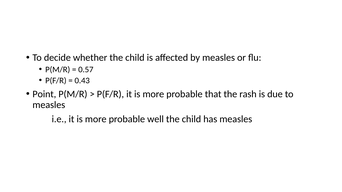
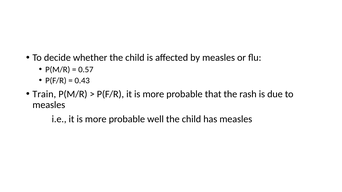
Point: Point -> Train (44, 94)
